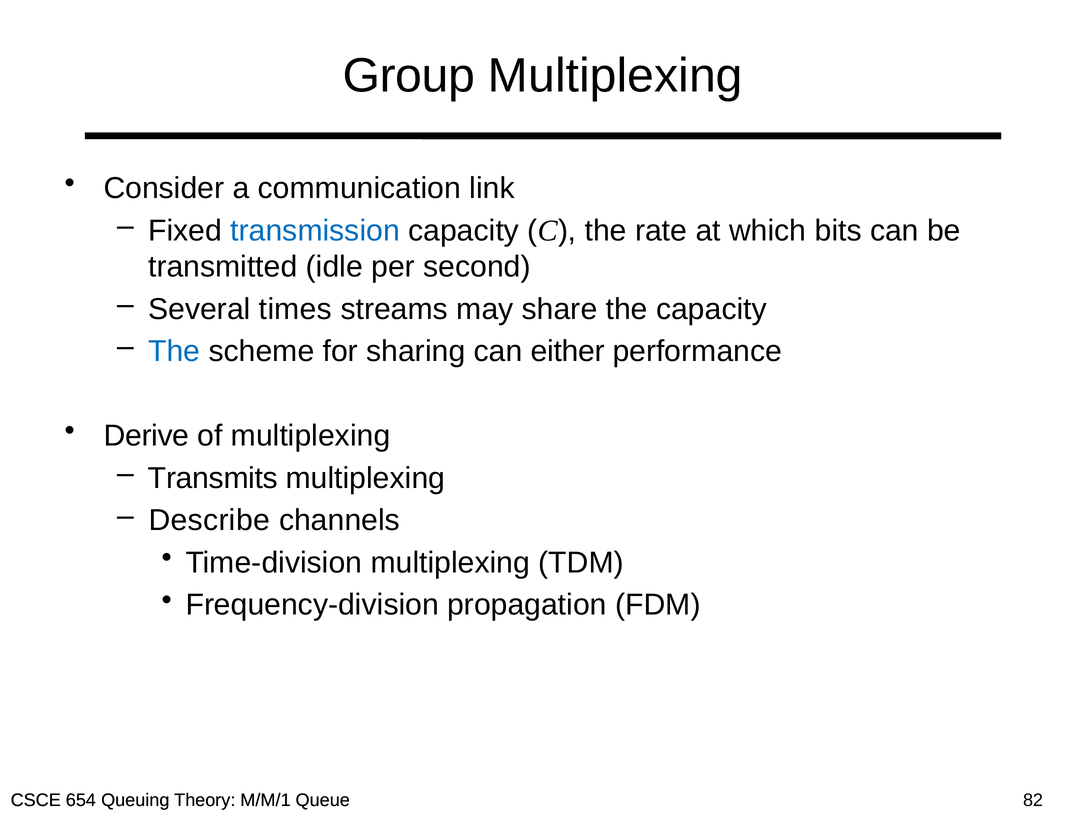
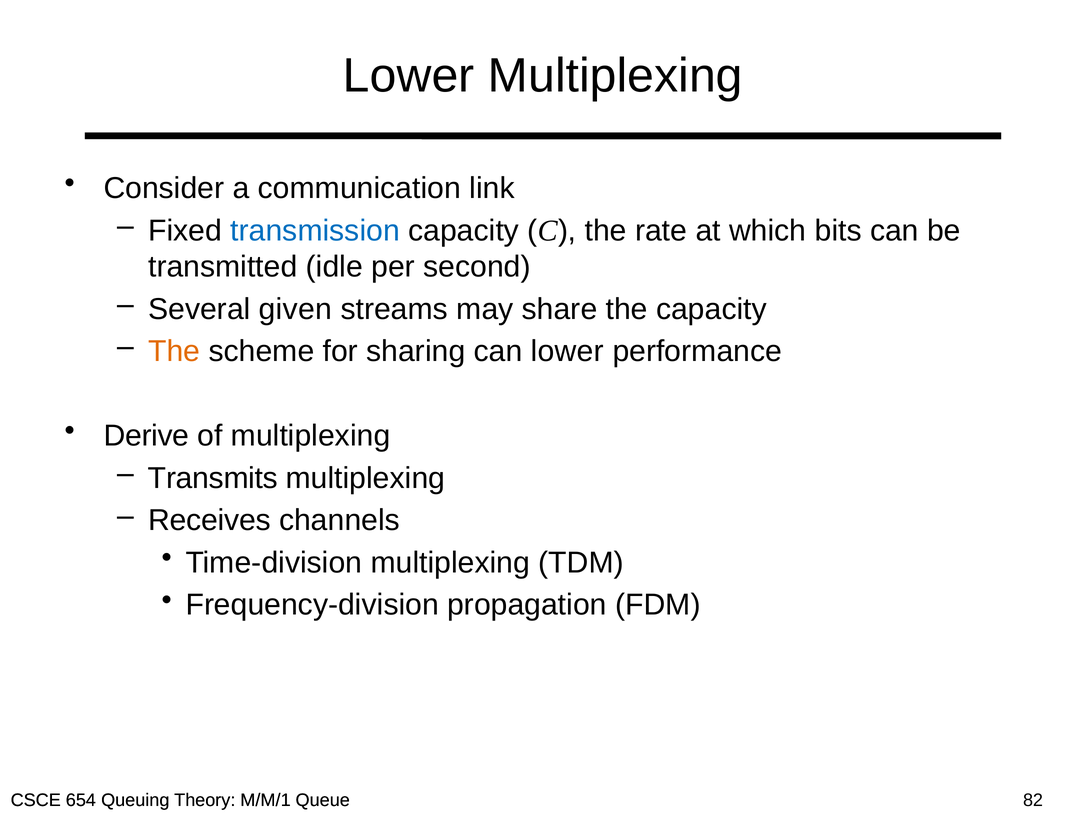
Group: Group -> Lower (409, 76)
times: times -> given (295, 309)
The colour: blue -> orange (174, 351)
can either: either -> lower (567, 351)
Describe: Describe -> Receives (210, 520)
